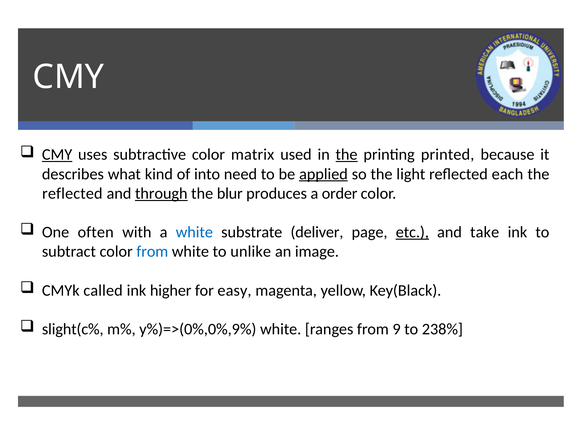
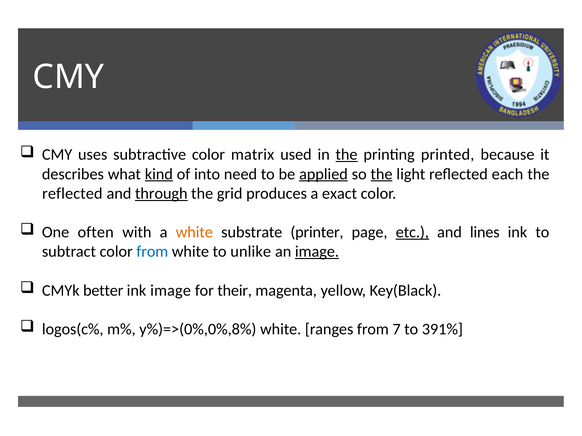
CMY underline: present -> none (57, 155)
kind underline: none -> present (159, 174)
the underline: none -> present (382, 174)
blur: blur -> grid (230, 194)
order: order -> exact (340, 194)
white colour: blue -> orange (194, 232)
deliver: deliver -> printer (317, 232)
take: take -> lines (485, 232)
image underline: none -> present (317, 252)
called: called -> better (103, 291)
ink higher: higher -> image (171, 291)
easy: easy -> their (235, 291)
slight(c%: slight(c% -> logos(c% (73, 329)
y%)=>(0%,0%,9%: y%)=>(0%,0%,9% -> y%)=>(0%,0%,8% (198, 329)
9: 9 -> 7 (397, 329)
238%: 238% -> 391% (442, 329)
